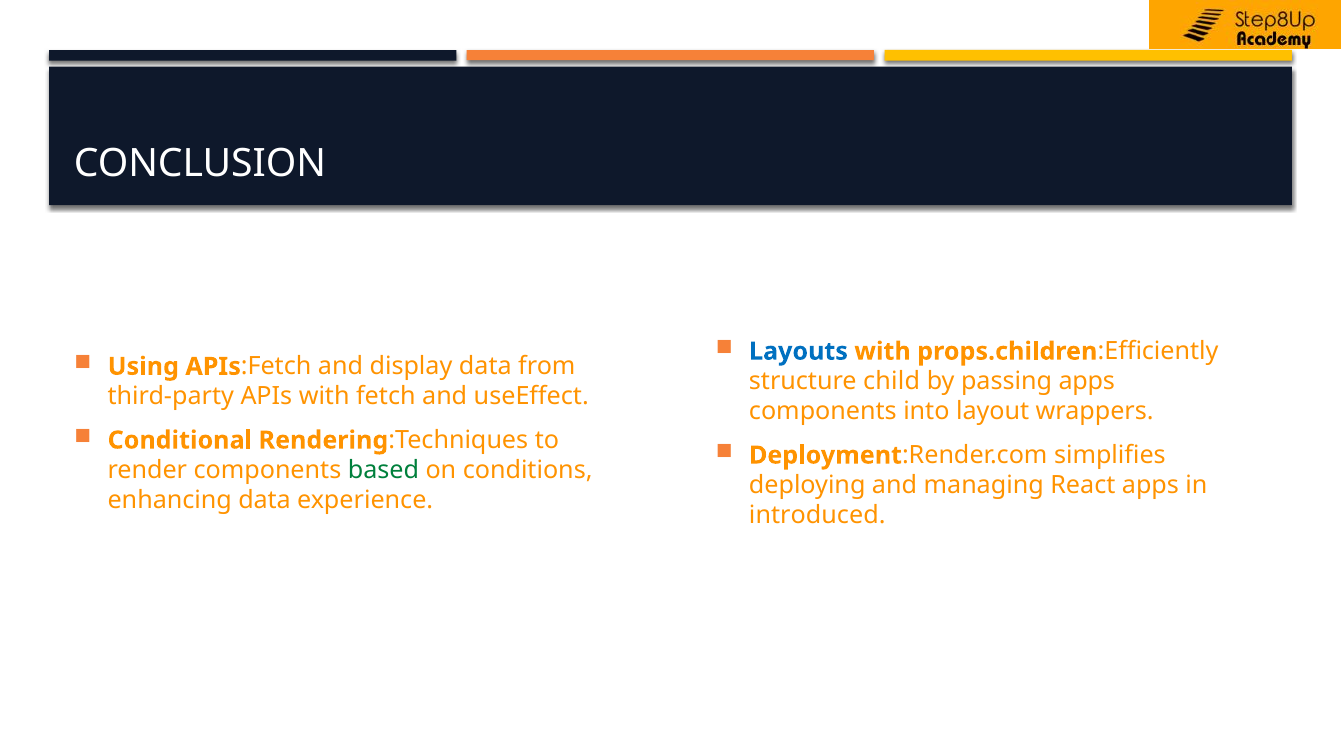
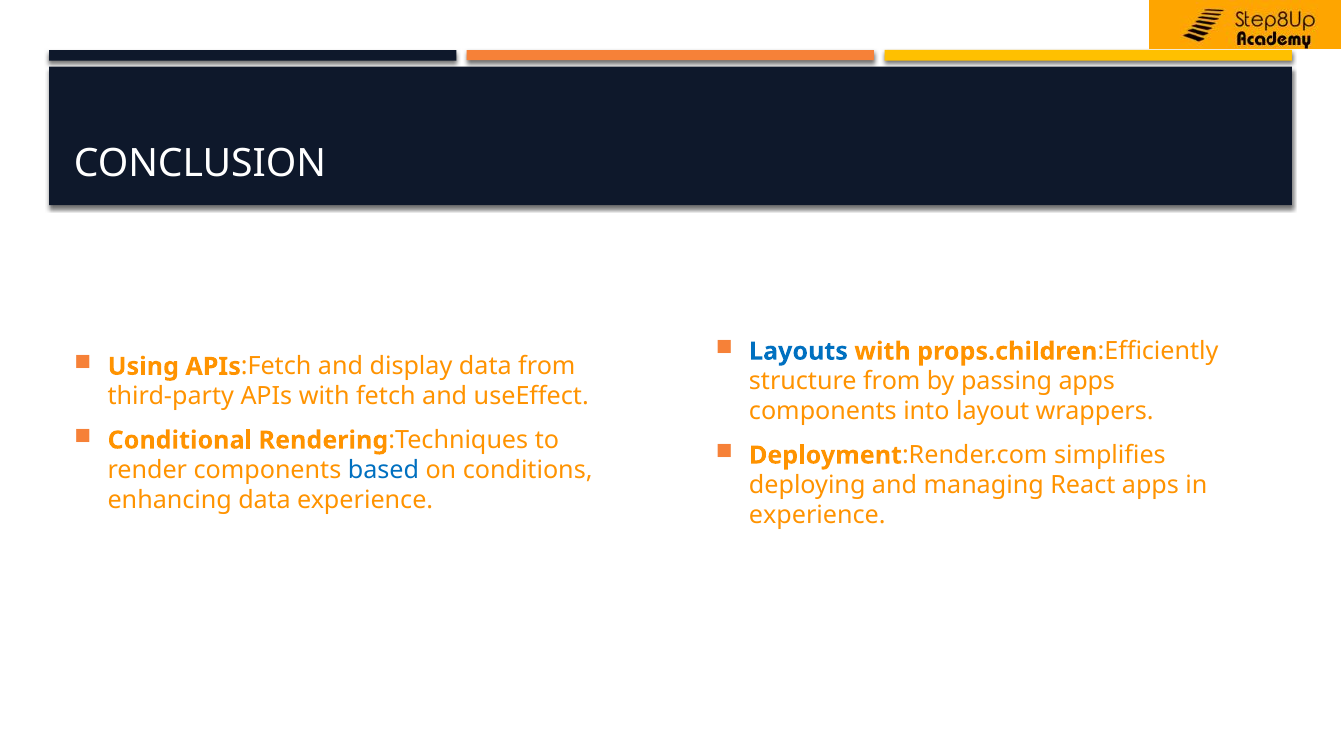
structure child: child -> from (892, 382)
based colour: green -> blue (383, 471)
introduced: introduced -> experience (817, 516)
